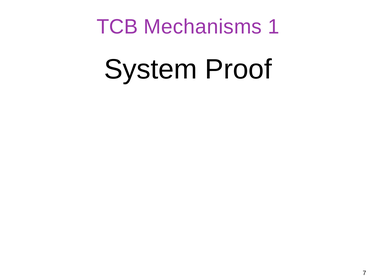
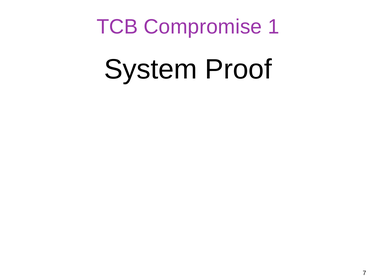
Mechanisms: Mechanisms -> Compromise (203, 27)
